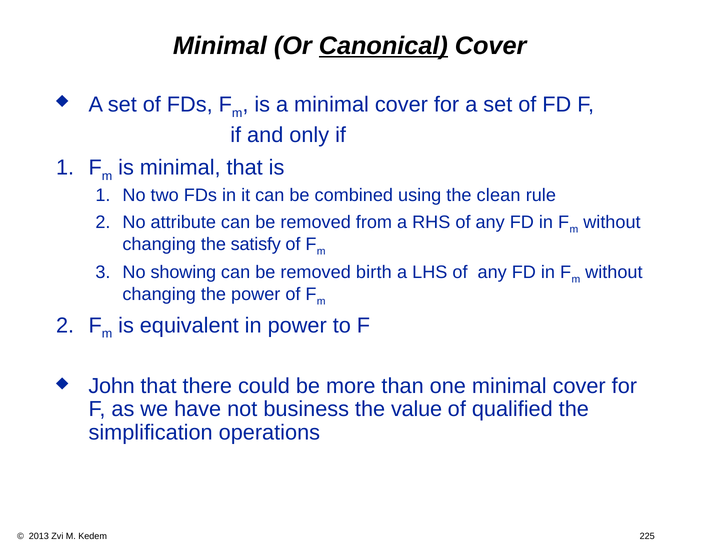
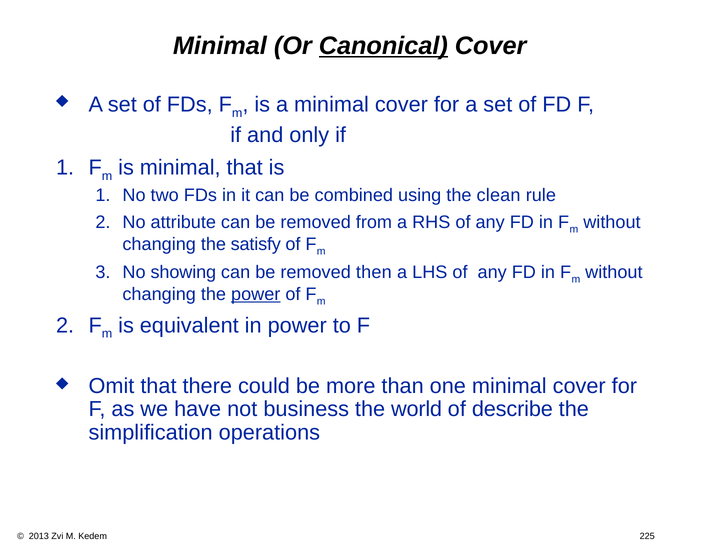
birth: birth -> then (374, 272)
power underline: none -> present (256, 294)
John: John -> Omit (111, 386)
value: value -> world (417, 409)
qualified: qualified -> describe (512, 409)
